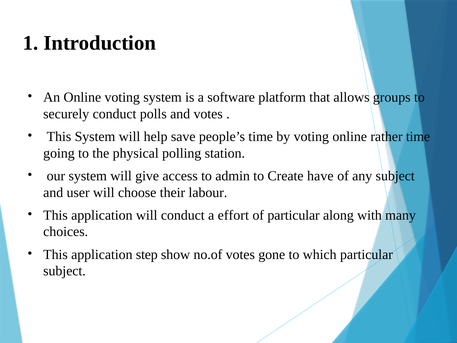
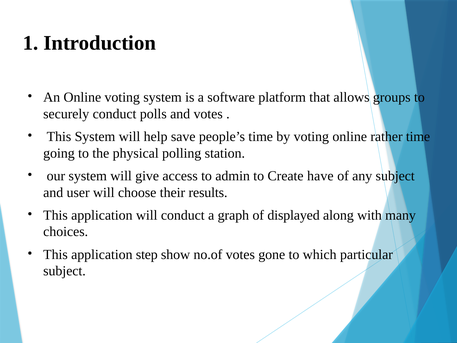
labour: labour -> results (208, 192)
effort: effort -> graph (233, 215)
of particular: particular -> displayed (294, 215)
